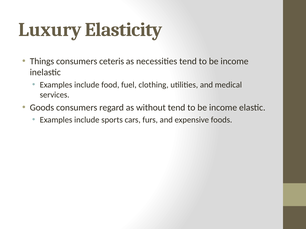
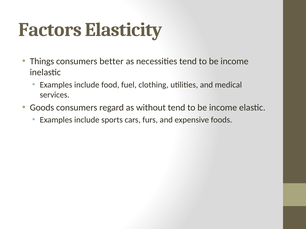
Luxury: Luxury -> Factors (50, 30)
ceteris: ceteris -> better (112, 61)
